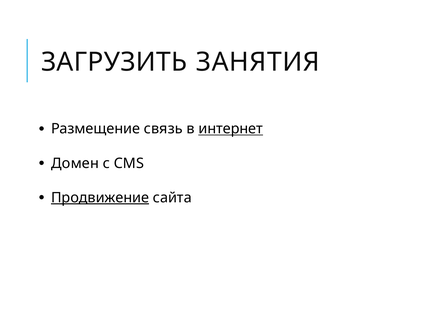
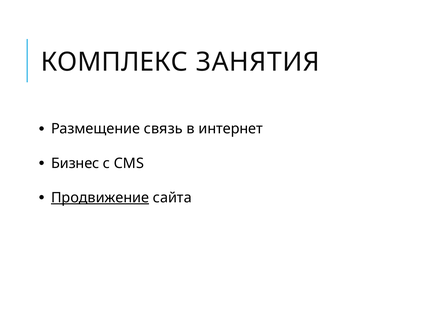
ЗАГРУЗИТЬ: ЗАГРУЗИТЬ -> КОМПЛЕКС (114, 62)
интернет underline: present -> none (231, 129)
Домен: Домен -> Бизнес (75, 163)
